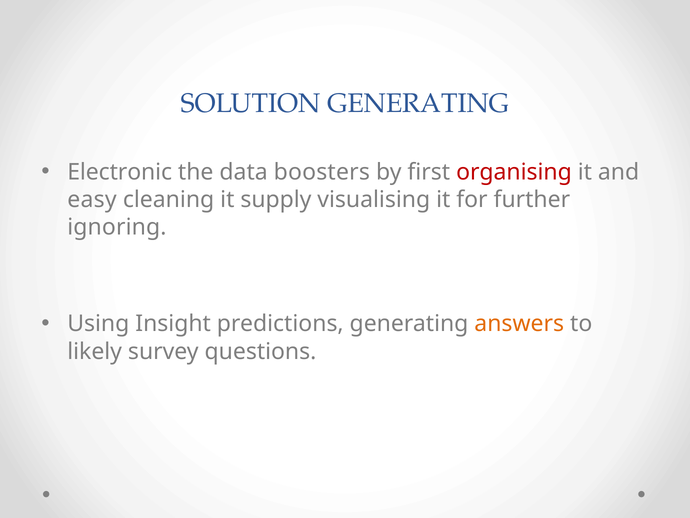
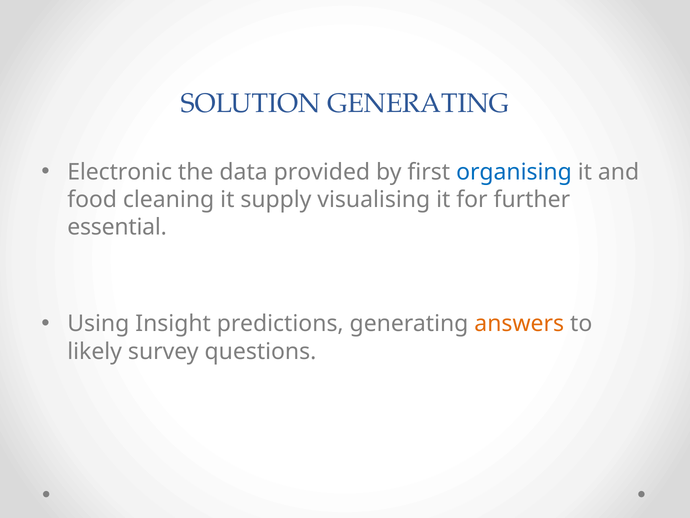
boosters: boosters -> provided (322, 172)
organising colour: red -> blue (514, 172)
easy: easy -> food (92, 199)
ignoring: ignoring -> essential (117, 227)
